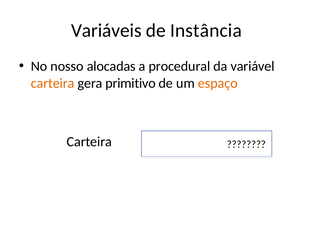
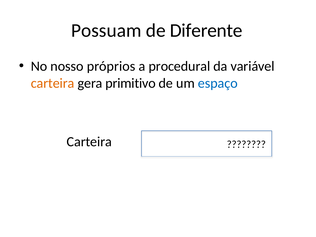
Variáveis: Variáveis -> Possuam (106, 31)
Instância: Instância -> Diferente (206, 31)
alocadas: alocadas -> próprios (111, 66)
espaço colour: orange -> blue (218, 83)
